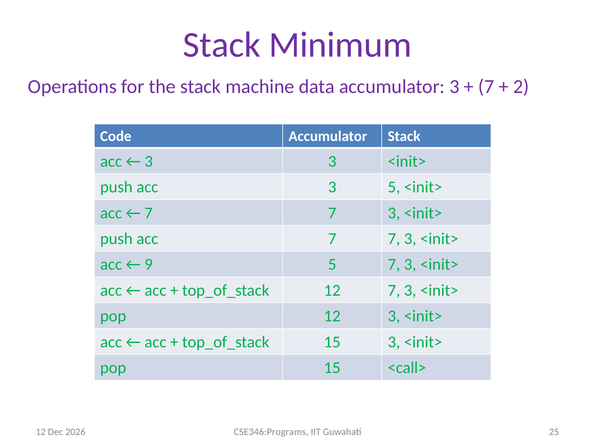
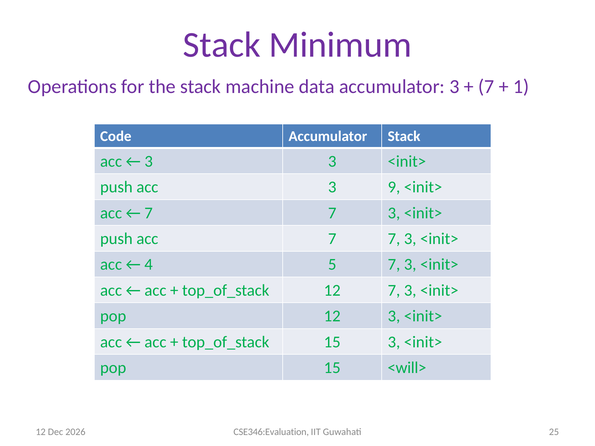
2: 2 -> 1 (521, 87)
3 5: 5 -> 9 (394, 187)
9: 9 -> 4 (149, 265)
<call>: <call> -> <will> (407, 368)
CSE346:Programs: CSE346:Programs -> CSE346:Evaluation (271, 432)
